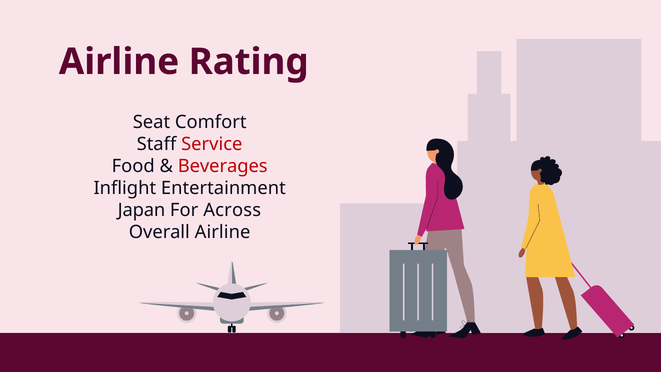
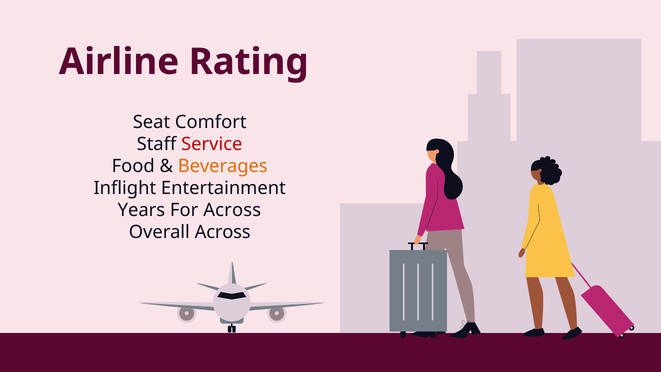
Beverages colour: red -> orange (223, 166)
Japan: Japan -> Years (141, 210)
Overall Airline: Airline -> Across (223, 232)
